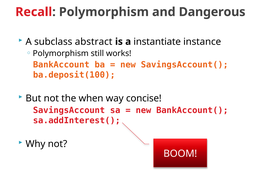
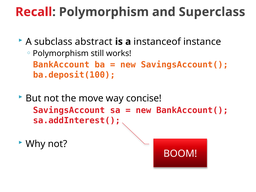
Dangerous: Dangerous -> Superclass (212, 12)
instantiate: instantiate -> instanceof (157, 42)
when: when -> move (91, 98)
